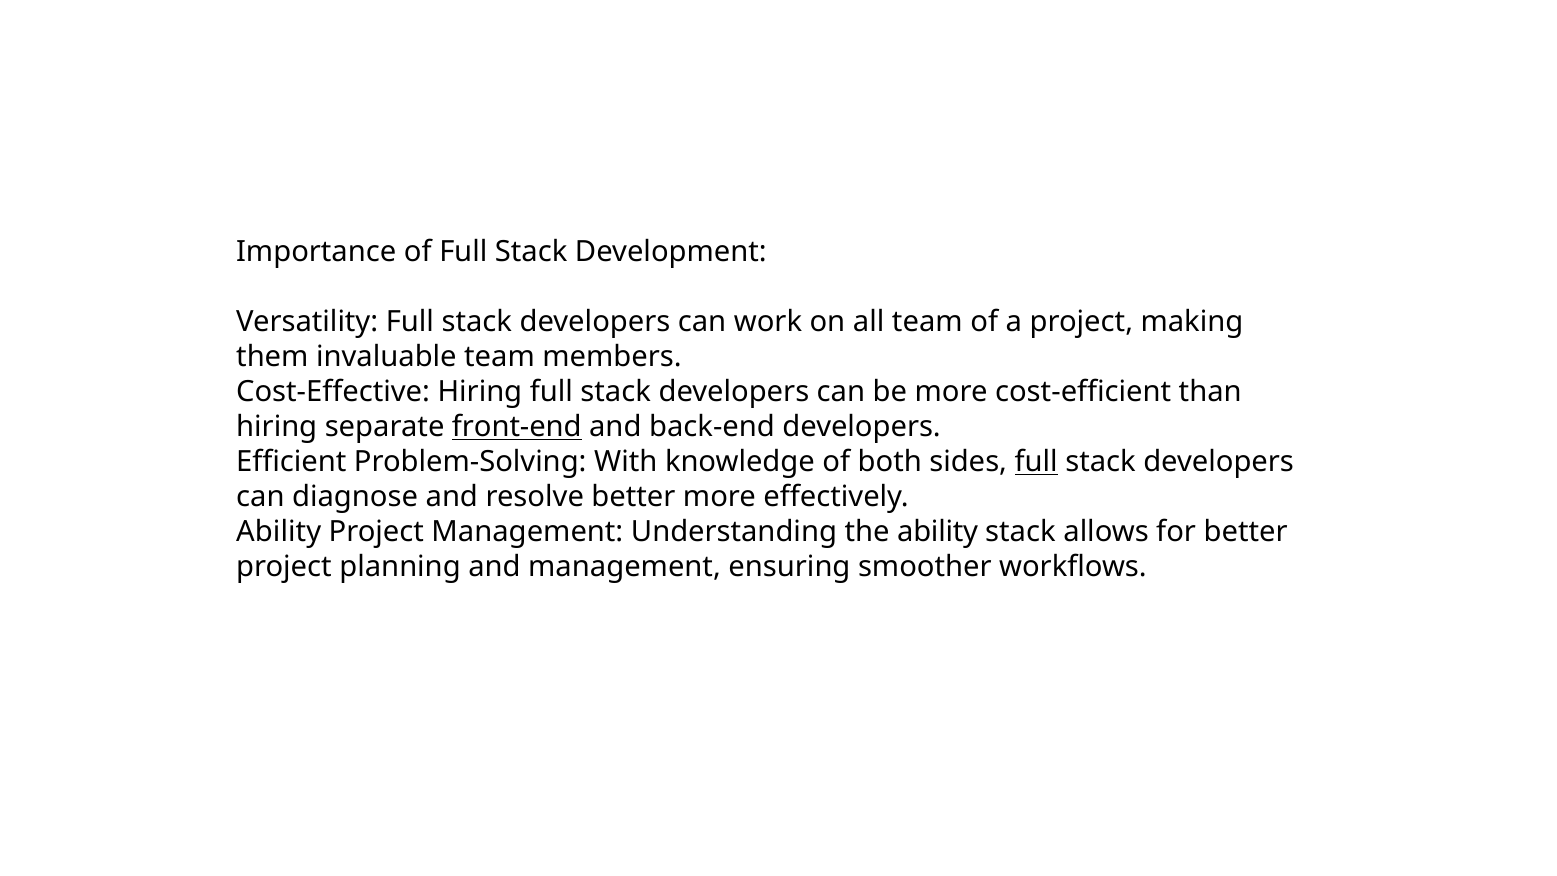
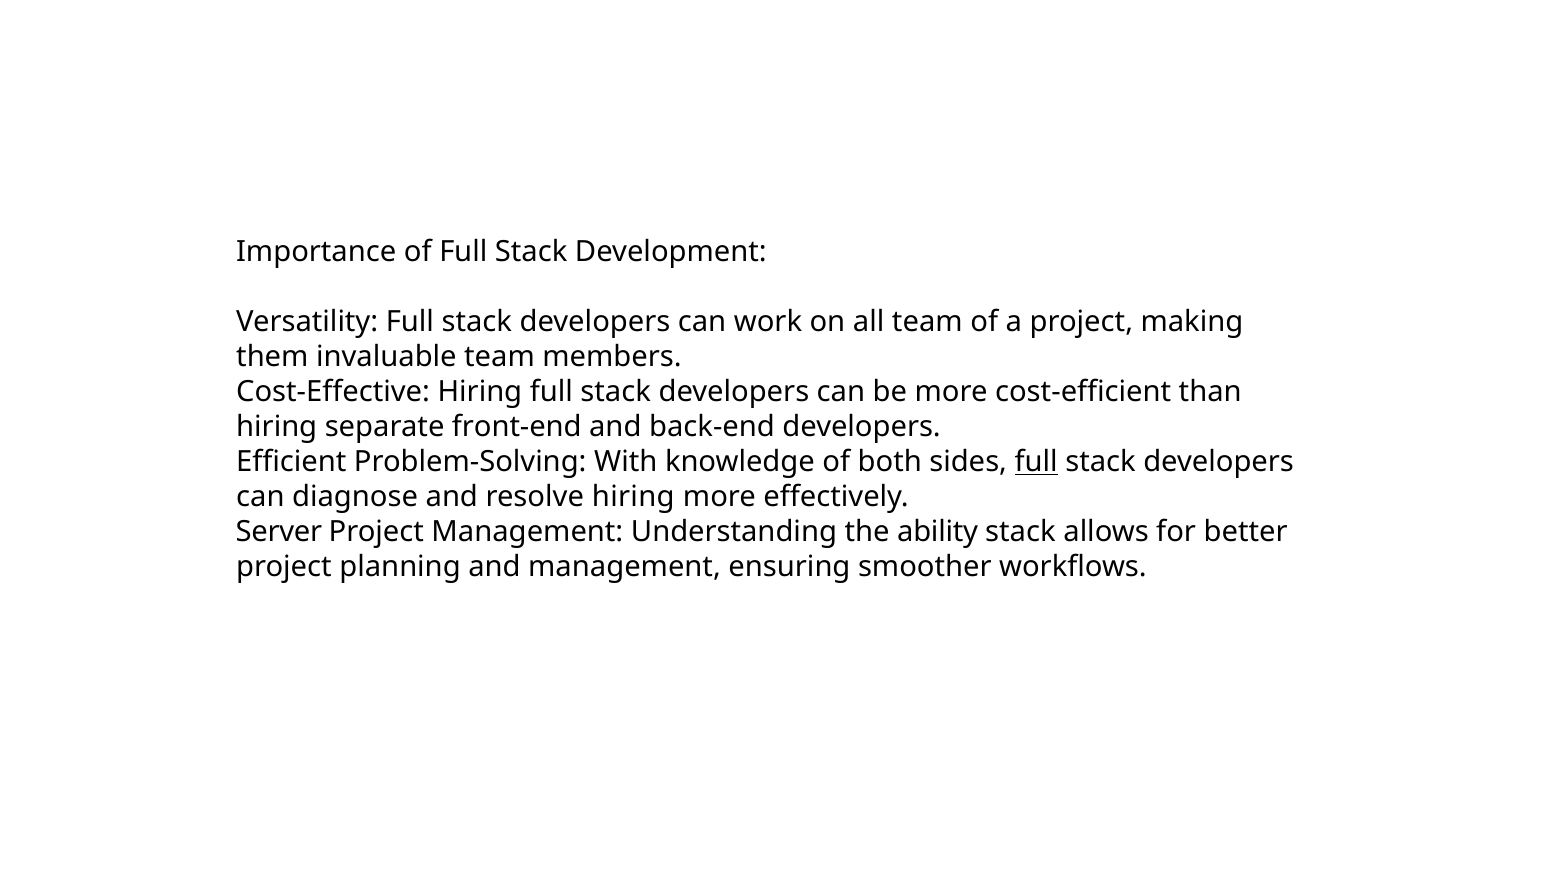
front-end underline: present -> none (517, 427)
resolve better: better -> hiring (633, 497)
Ability: Ability -> Server (279, 532)
